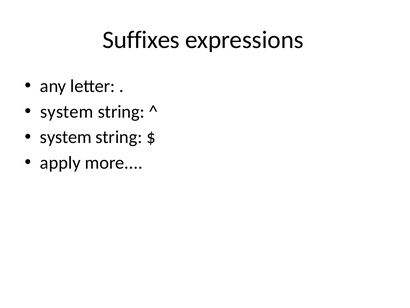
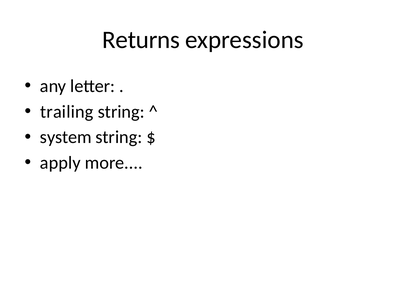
Suffixes: Suffixes -> Returns (141, 40)
system: system -> trailing (67, 112)
